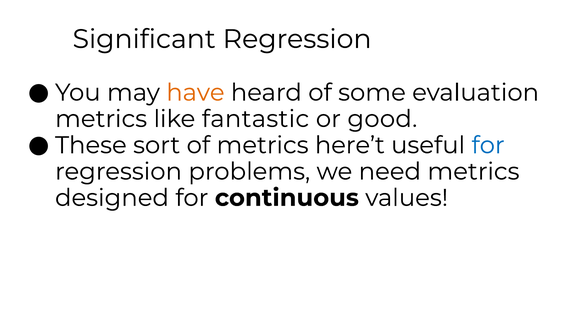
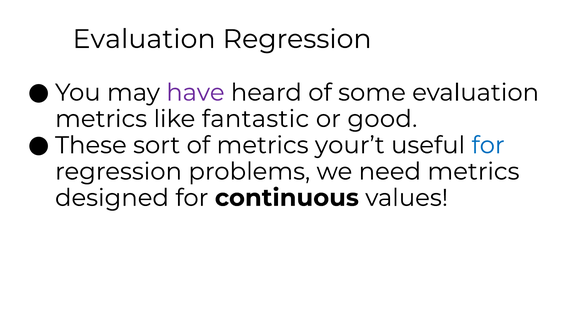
Significant: Significant -> Evaluation (144, 39)
have colour: orange -> purple (195, 93)
here’t: here’t -> your’t (350, 145)
